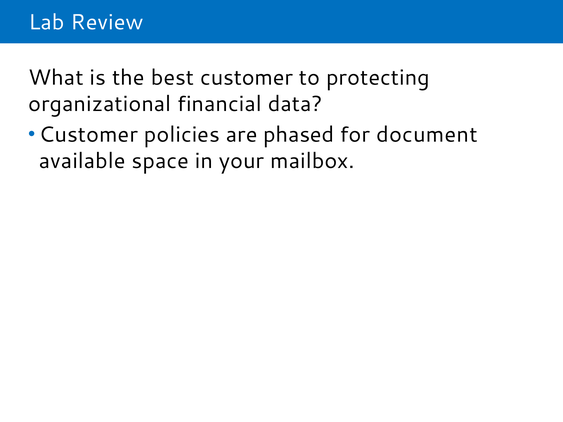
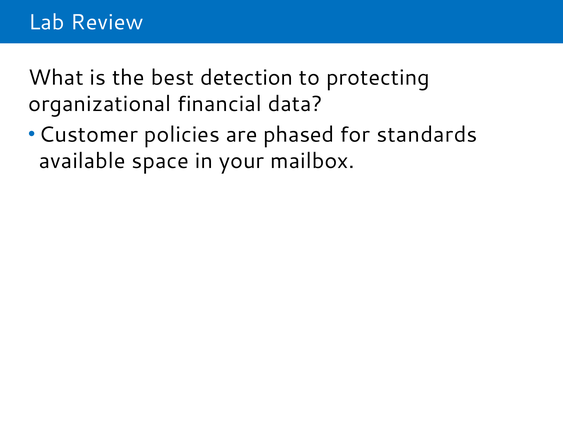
best customer: customer -> detection (247, 78)
document: document -> standards (427, 135)
